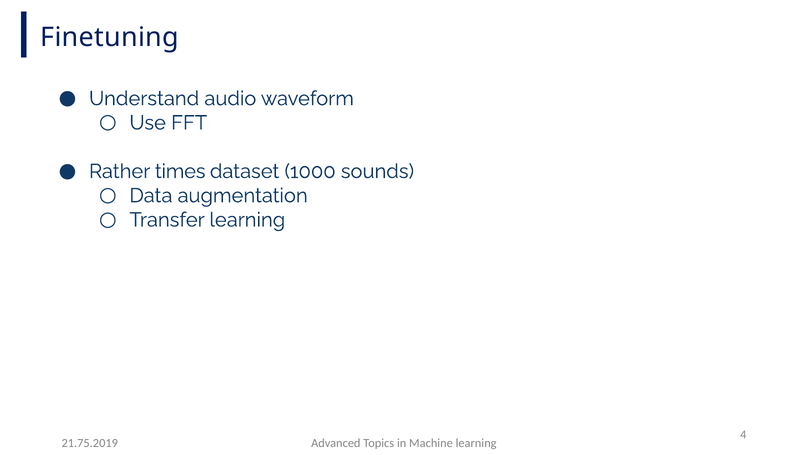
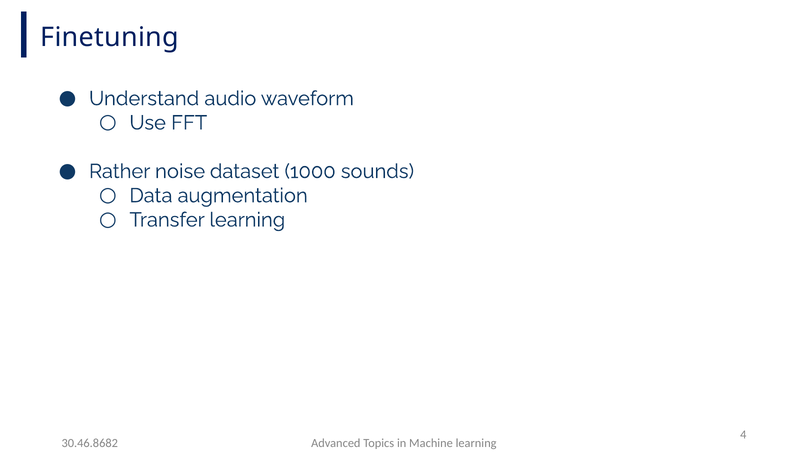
times: times -> noise (180, 171)
21.75.2019: 21.75.2019 -> 30.46.8682 (90, 443)
